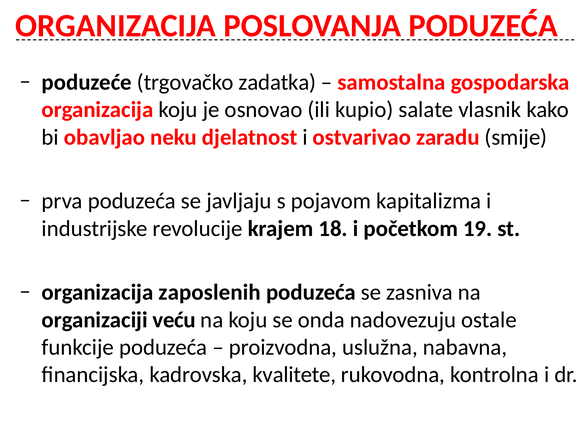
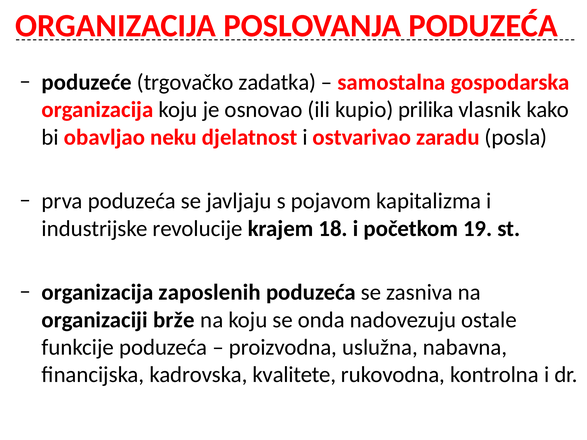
salate: salate -> prilika (426, 110)
smije: smije -> posla (516, 137)
veću: veću -> brže (174, 320)
